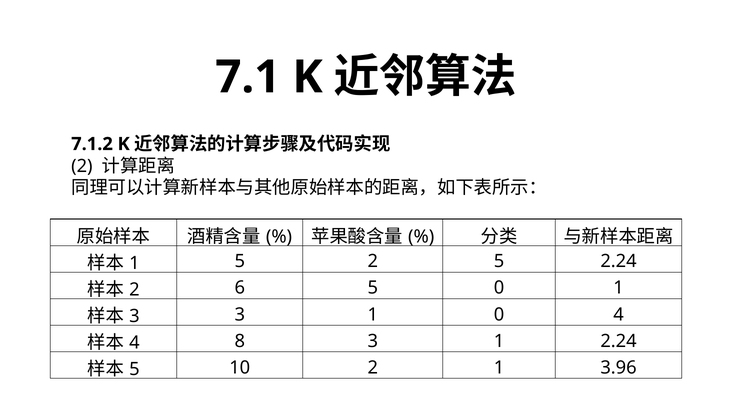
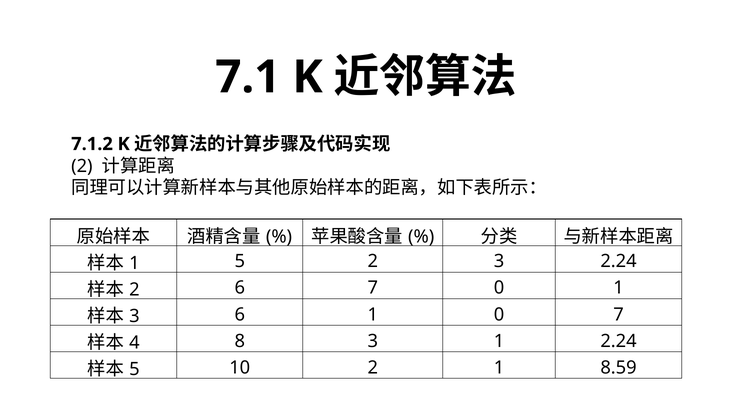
2 5: 5 -> 3 (499, 261)
6 5: 5 -> 7 (373, 288)
3 3: 3 -> 6 (240, 314)
0 4: 4 -> 7 (619, 314)
3.96: 3.96 -> 8.59 (619, 367)
